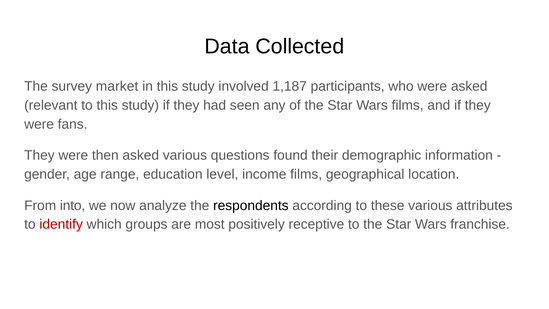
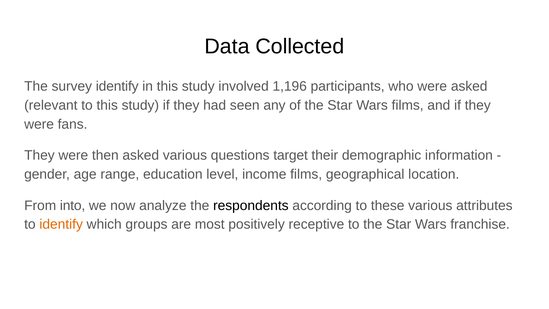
survey market: market -> identify (117, 86)
1,187: 1,187 -> 1,196 (290, 86)
found: found -> target (291, 155)
identify colour: red -> orange (61, 224)
